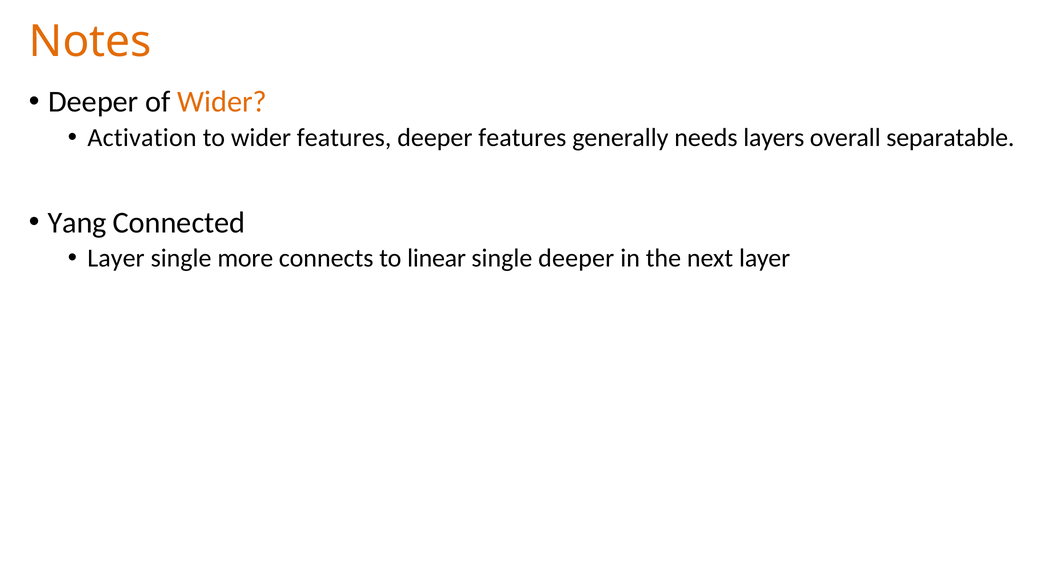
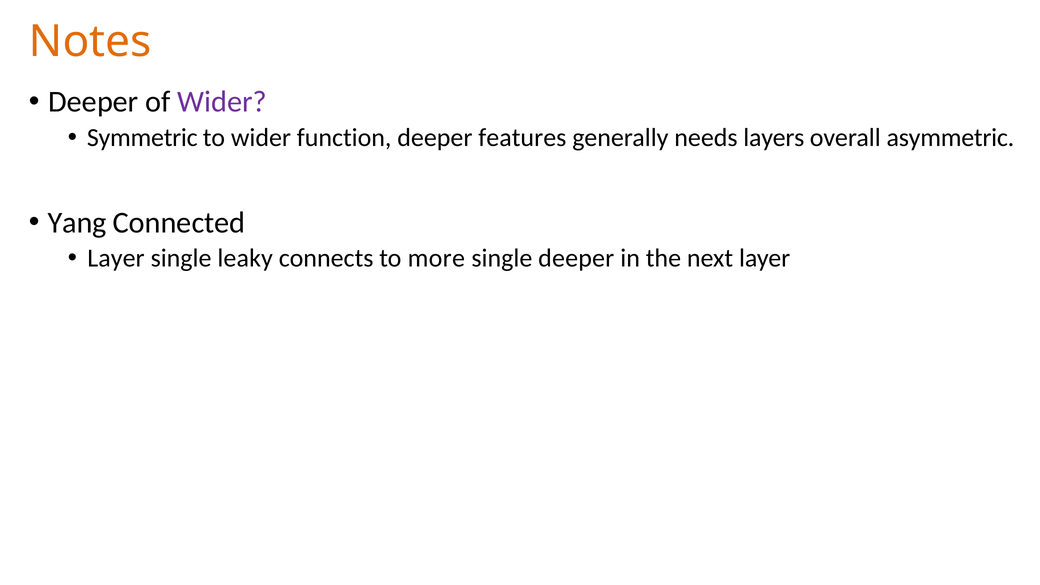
Wider colour: orange -> purple (222, 102)
Activation: Activation -> Symmetric (142, 138)
wider features: features -> function (344, 138)
separatable: separatable -> asymmetric (950, 138)
more: more -> leaky (245, 258)
linear: linear -> more (436, 258)
